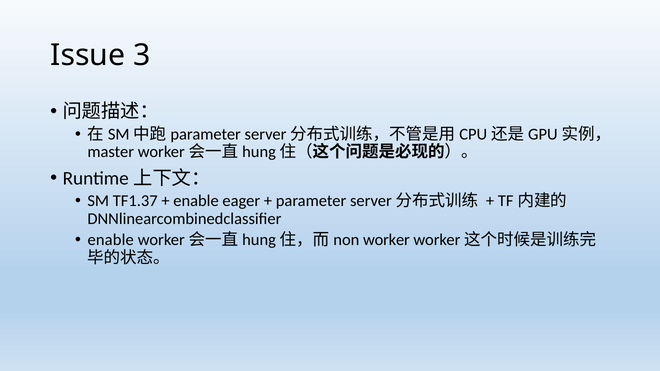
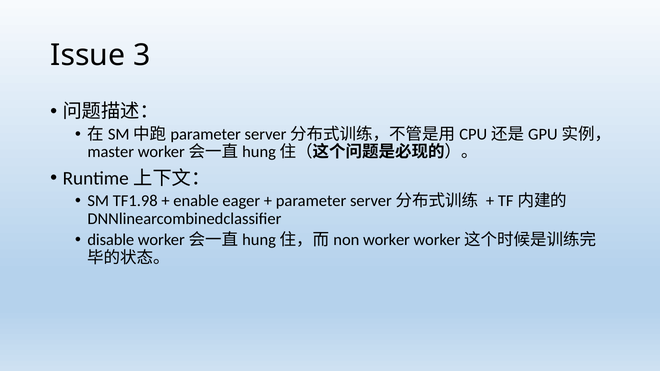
TF1.37: TF1.37 -> TF1.98 (135, 201)
enable: enable -> disable (111, 240)
